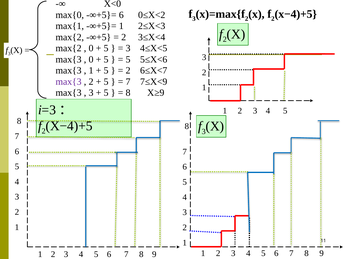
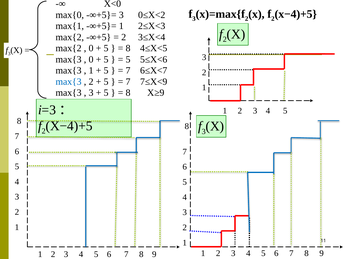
-∞+5}= 6: 6 -> 3 (121, 15)
3: 3 -> 8 (128, 48)
2: 2 -> 7 (128, 70)
max{3 colour: purple -> blue (69, 82)
